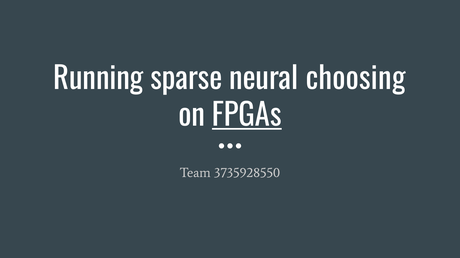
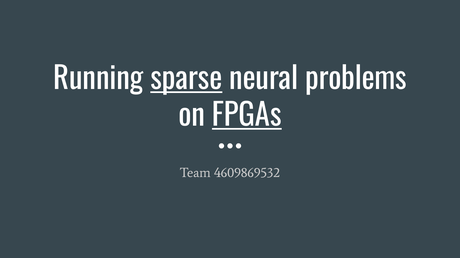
sparse underline: none -> present (186, 79)
choosing: choosing -> problems (356, 79)
3735928550: 3735928550 -> 4609869532 (247, 173)
